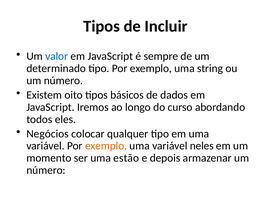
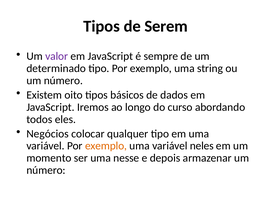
Incluir: Incluir -> Serem (166, 26)
valor colour: blue -> purple (57, 56)
estão: estão -> nesse (126, 158)
